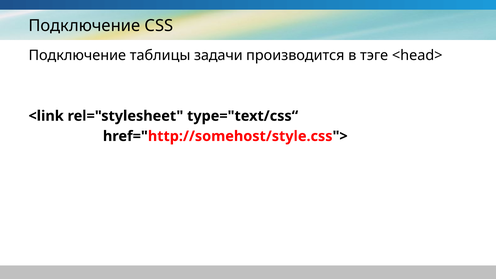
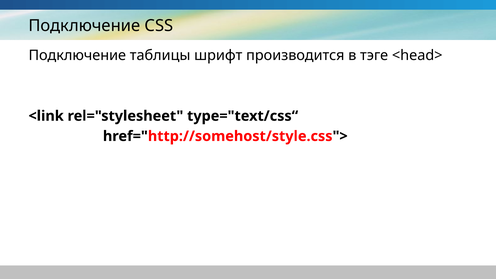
задачи: задачи -> шрифт (218, 55)
